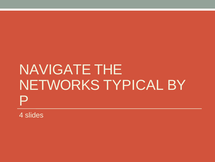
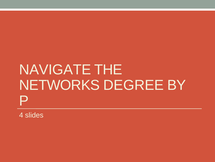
TYPICAL: TYPICAL -> DEGREE (134, 85)
